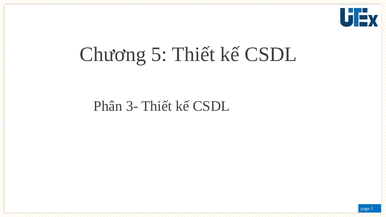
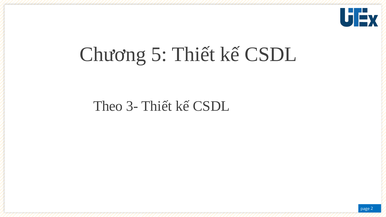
Phân: Phân -> Theo (108, 106)
